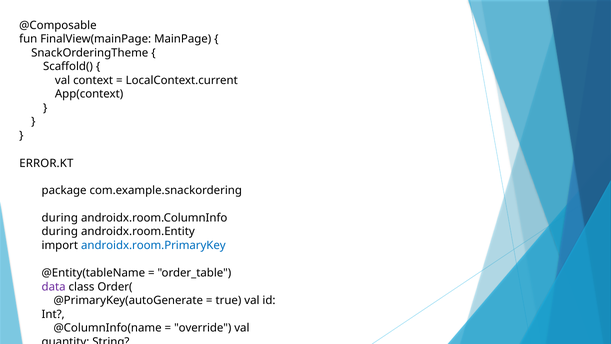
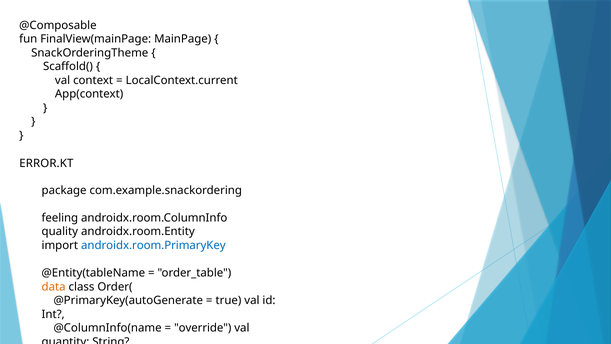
during: during -> feeling (60, 218)
during: during -> quality (60, 231)
data colour: purple -> orange (54, 286)
